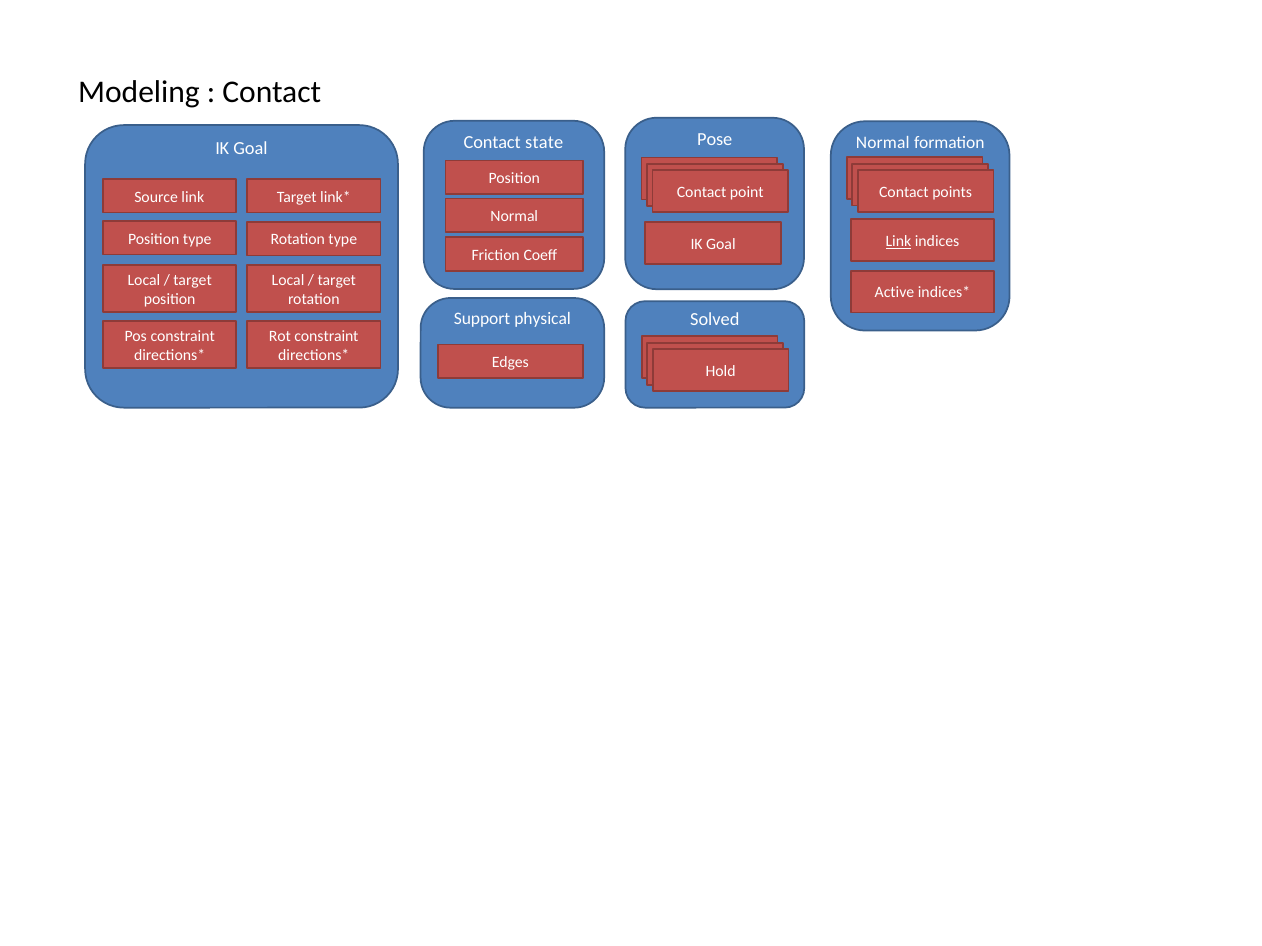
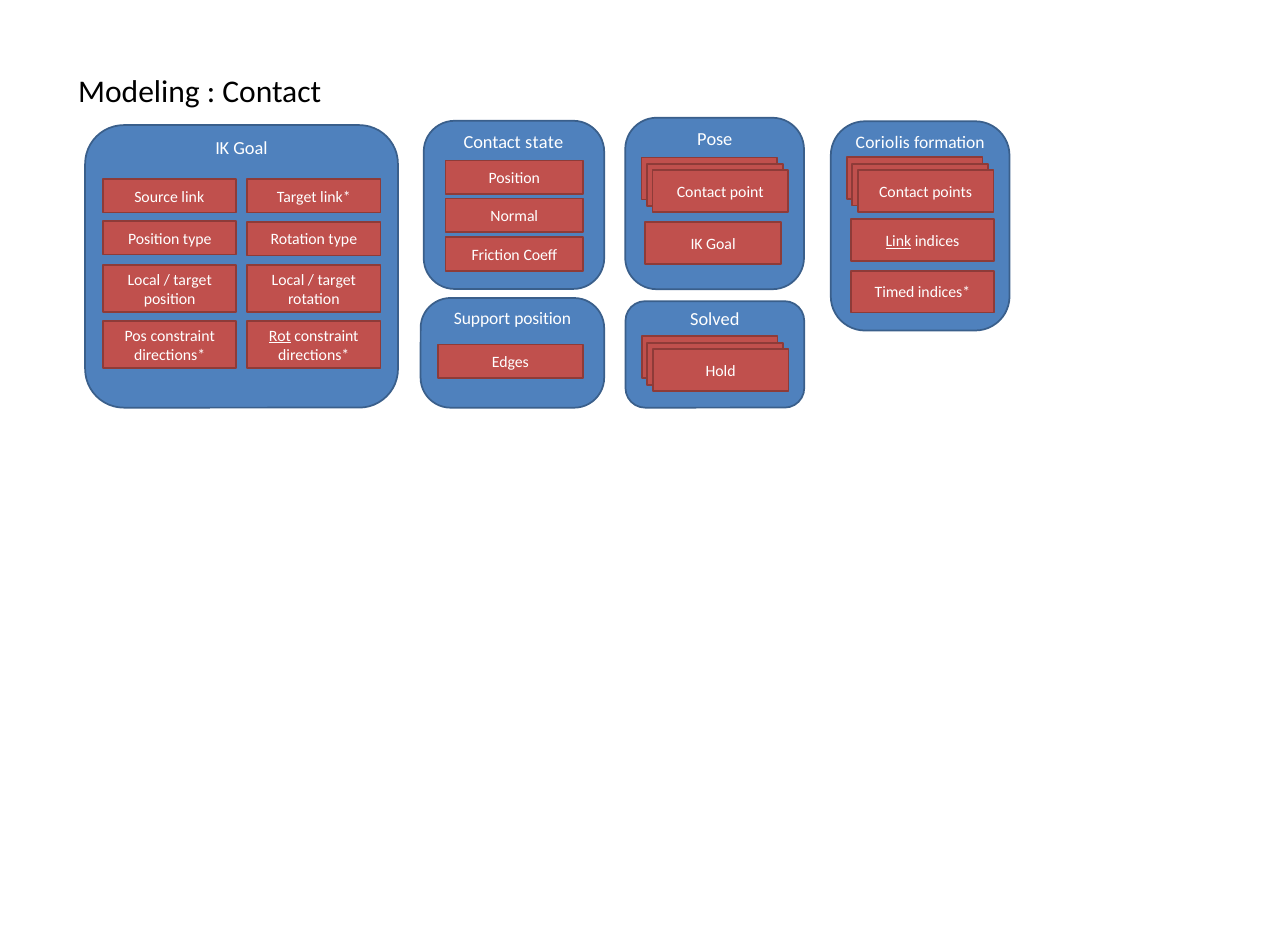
Normal: Normal -> Coriolis (883, 143)
Active: Active -> Timed (895, 293)
Support physical: physical -> position (543, 319)
Rot underline: none -> present (280, 336)
